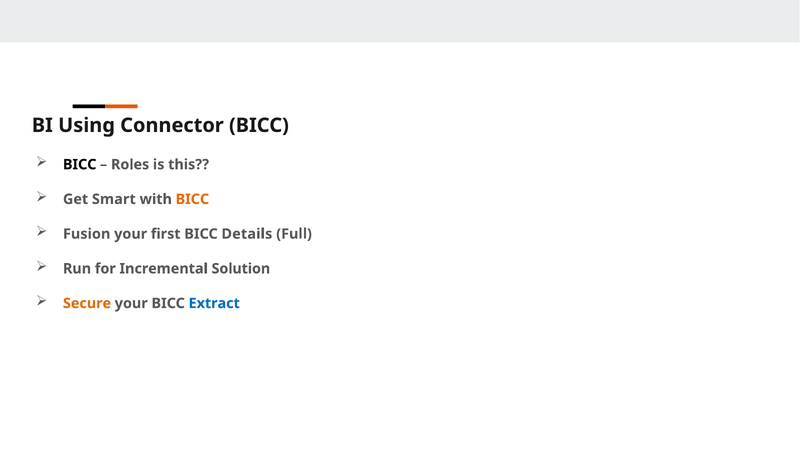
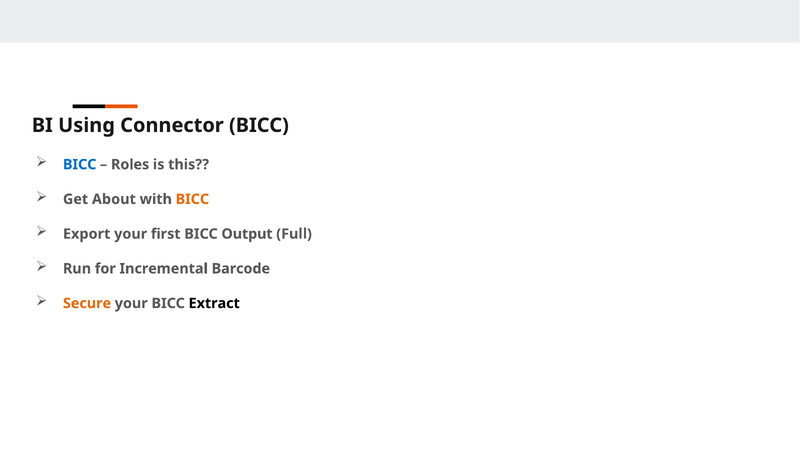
BICC colour: black -> blue (80, 165)
Smart: Smart -> About (114, 199)
Fusion: Fusion -> Export (87, 234)
Details: Details -> Output (247, 234)
Solution: Solution -> Barcode (241, 269)
Extract colour: blue -> black (214, 303)
